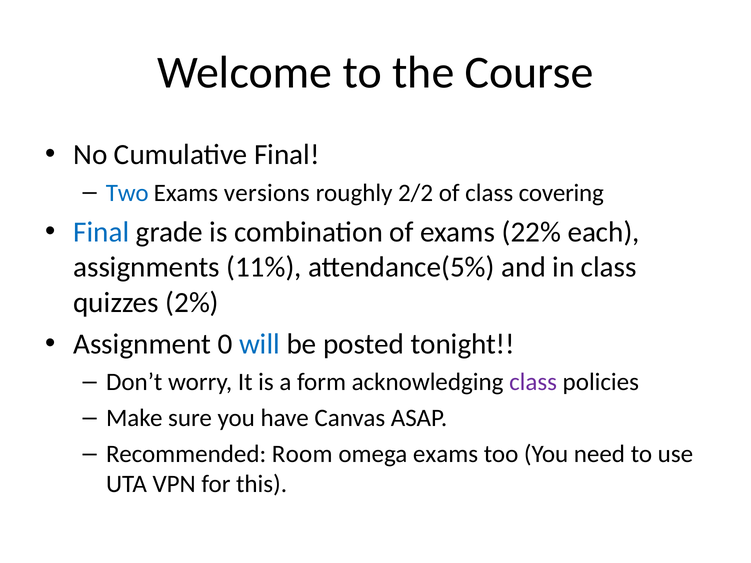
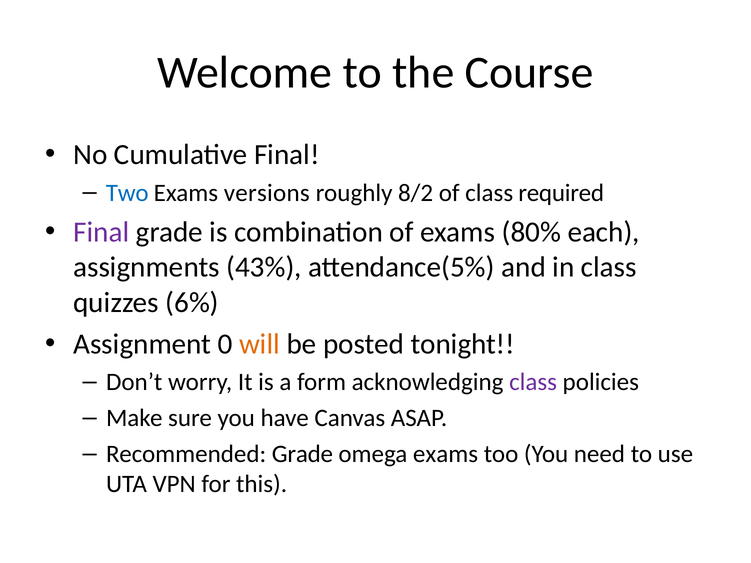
2/2: 2/2 -> 8/2 (416, 193)
covering: covering -> required (561, 193)
Final colour: blue -> purple (101, 232)
22%: 22% -> 80% (531, 232)
11%: 11% -> 43% (264, 267)
2%: 2% -> 6% (192, 303)
will colour: blue -> orange (260, 344)
Recommended Room: Room -> Grade (302, 454)
